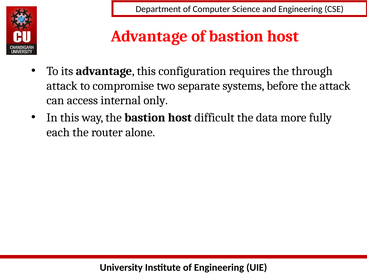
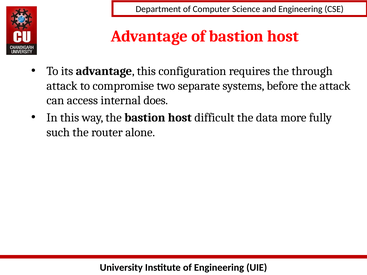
only: only -> does (156, 101)
each: each -> such (58, 132)
